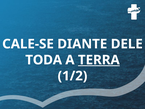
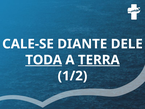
TODA underline: none -> present (44, 60)
